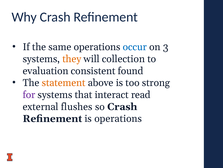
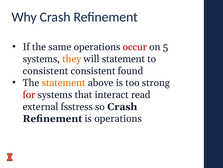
occur colour: blue -> red (135, 47)
3: 3 -> 5 (166, 47)
will collection: collection -> statement (123, 59)
evaluation: evaluation -> consistent (45, 71)
for colour: purple -> red (29, 94)
flushes: flushes -> fsstress (77, 106)
